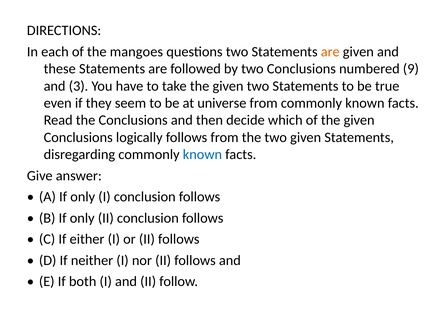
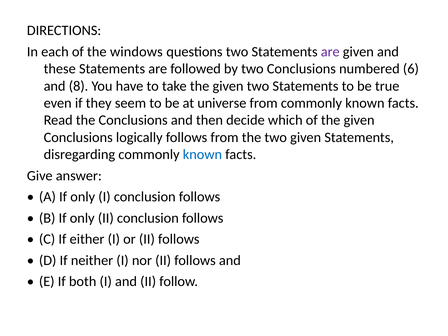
mangoes: mangoes -> windows (136, 52)
are colour: orange -> purple (330, 52)
9: 9 -> 6 (411, 69)
3: 3 -> 8 (79, 86)
